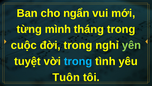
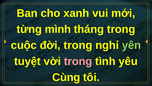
ngẩn: ngẩn -> xanh (76, 13)
trong colour: light blue -> pink (78, 61)
Tuôn: Tuôn -> Cùng (66, 77)
